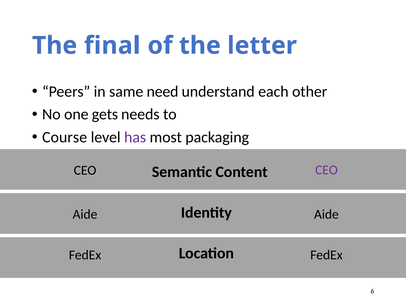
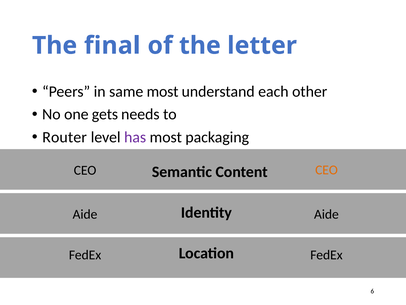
same need: need -> most (163, 92)
Course: Course -> Router (65, 137)
CEO colour: purple -> orange (326, 170)
